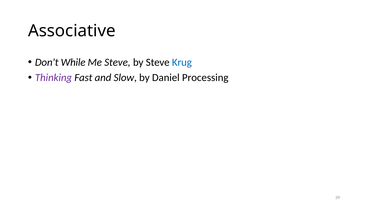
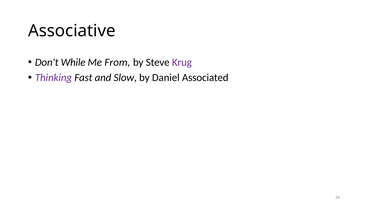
Me Steve: Steve -> From (117, 62)
Krug colour: blue -> purple (182, 62)
Processing: Processing -> Associated (205, 78)
